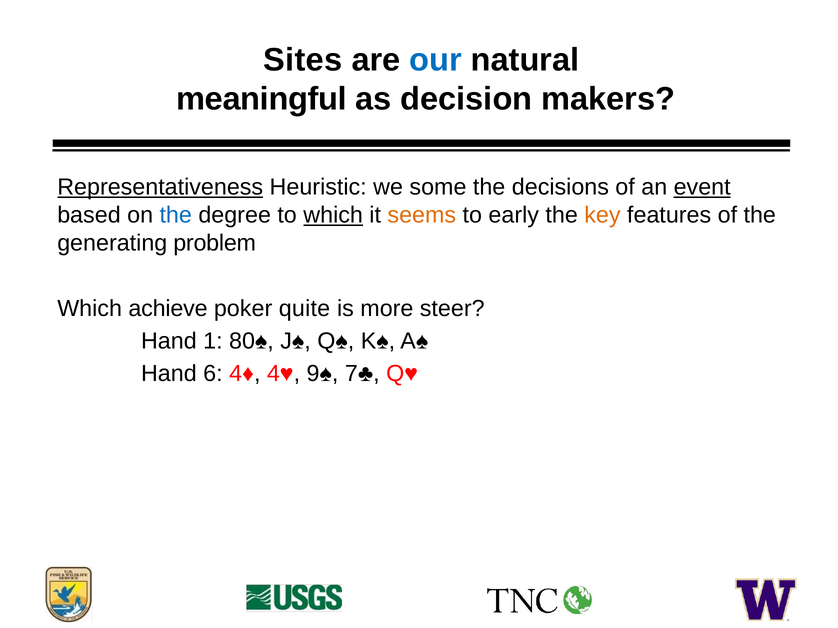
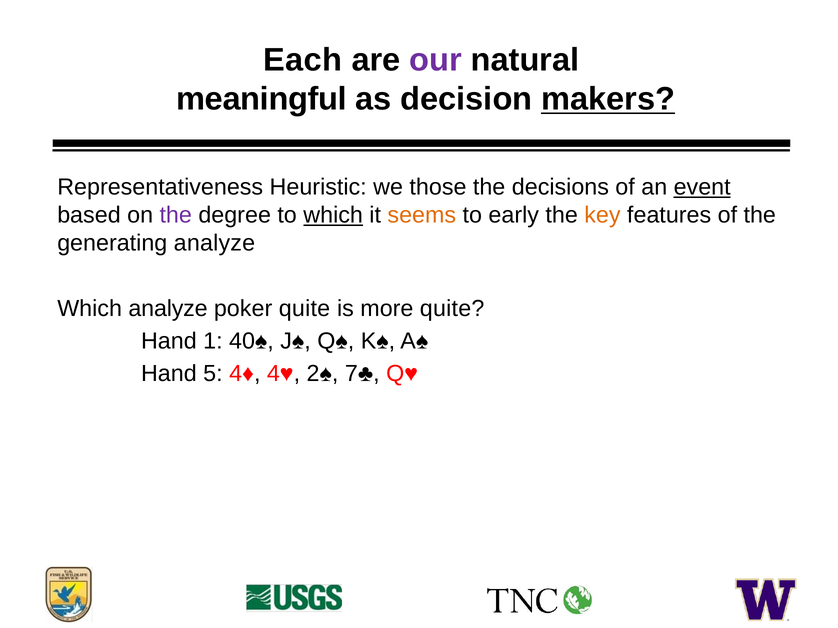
Sites: Sites -> Each (303, 60)
our colour: blue -> purple (436, 60)
makers underline: none -> present (608, 99)
Representativeness underline: present -> none (160, 187)
some: some -> those (438, 187)
the colour: blue -> purple (176, 215)
generating problem: problem -> analyze (214, 243)
Which achieve: achieve -> analyze (168, 309)
more steer: steer -> quite (452, 309)
80♠: 80♠ -> 40♠ (251, 341)
6: 6 -> 5 (213, 374)
9♠: 9♠ -> 2♠ (322, 374)
